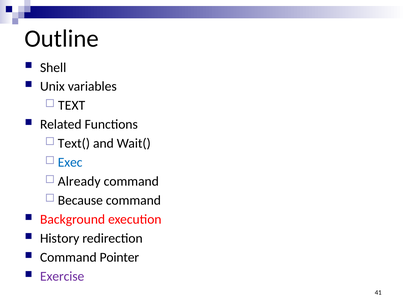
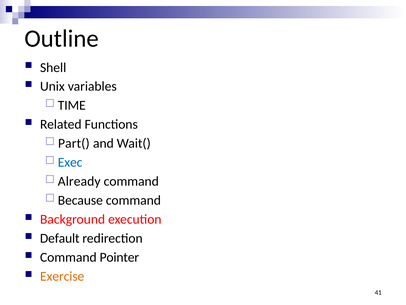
TEXT: TEXT -> TIME (72, 105)
Text(: Text( -> Part( (74, 143)
History: History -> Default (60, 238)
Exercise colour: purple -> orange (62, 276)
